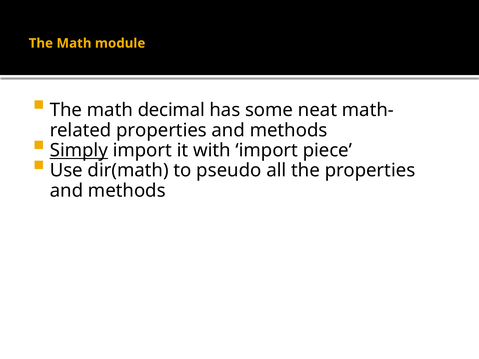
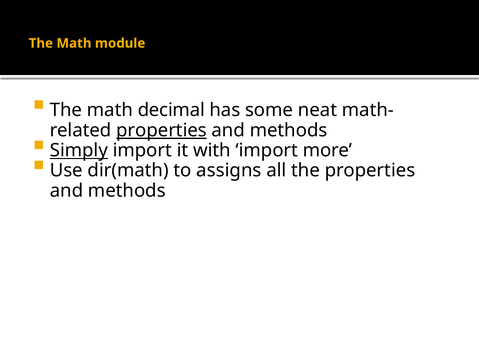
properties underline: none -> present (162, 130)
piece: piece -> more (327, 151)
pseudo: pseudo -> assigns (229, 171)
